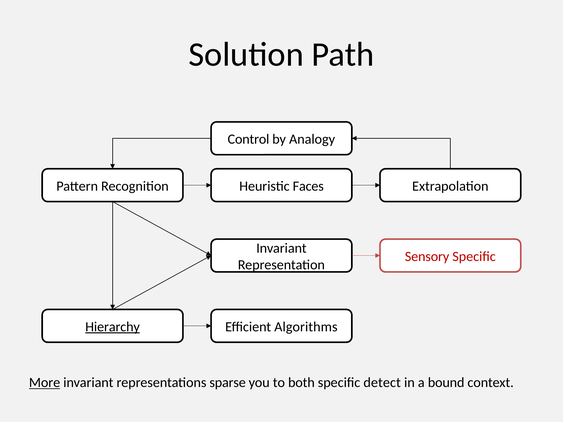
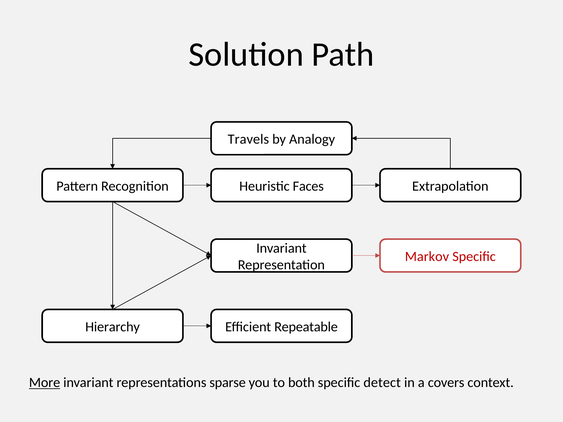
Control: Control -> Travels (248, 139)
Sensory: Sensory -> Markov (427, 257)
Hierarchy underline: present -> none (113, 327)
Algorithms: Algorithms -> Repeatable (306, 327)
bound: bound -> covers (446, 383)
